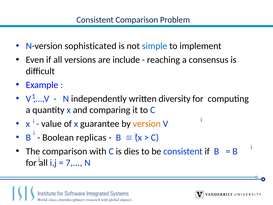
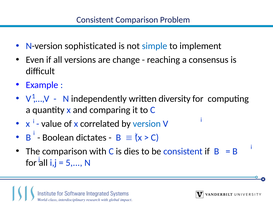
include: include -> change (126, 60)
guarantee: guarantee -> correlated (100, 124)
version colour: orange -> blue (147, 124)
replicas: replicas -> dictates (91, 137)
7: 7 -> 5 (74, 162)
